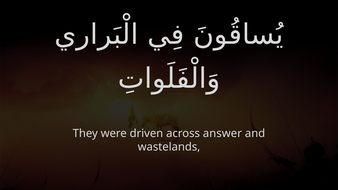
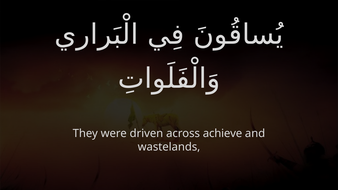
answer: answer -> achieve (222, 133)
